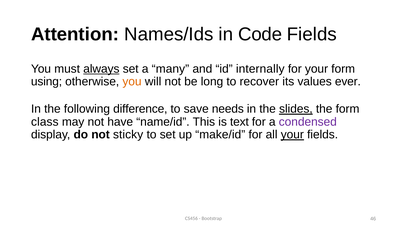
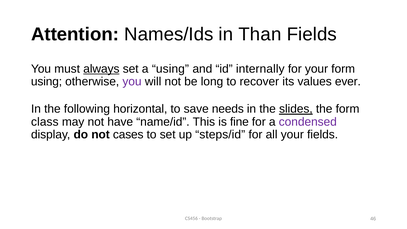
Code: Code -> Than (260, 34)
a many: many -> using (170, 69)
you colour: orange -> purple (132, 82)
difference: difference -> horizontal (140, 109)
text: text -> fine (239, 122)
sticky: sticky -> cases (128, 135)
make/id: make/id -> steps/id (220, 135)
your underline: present -> none (292, 135)
